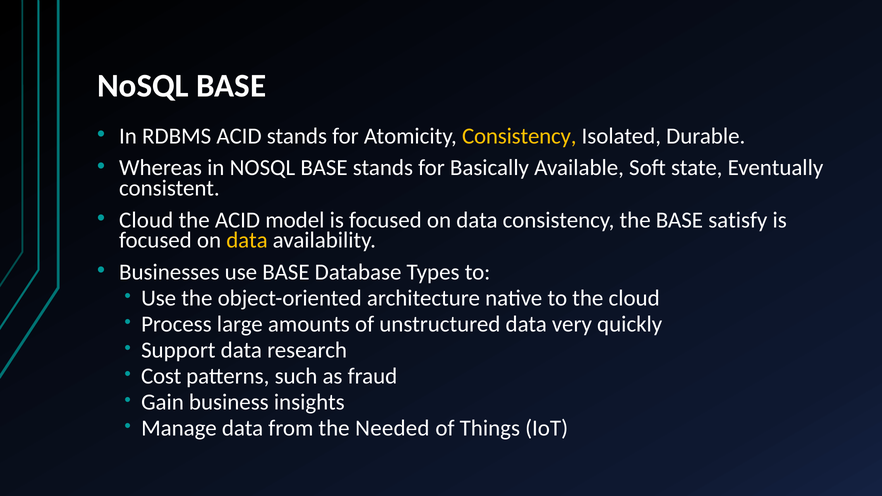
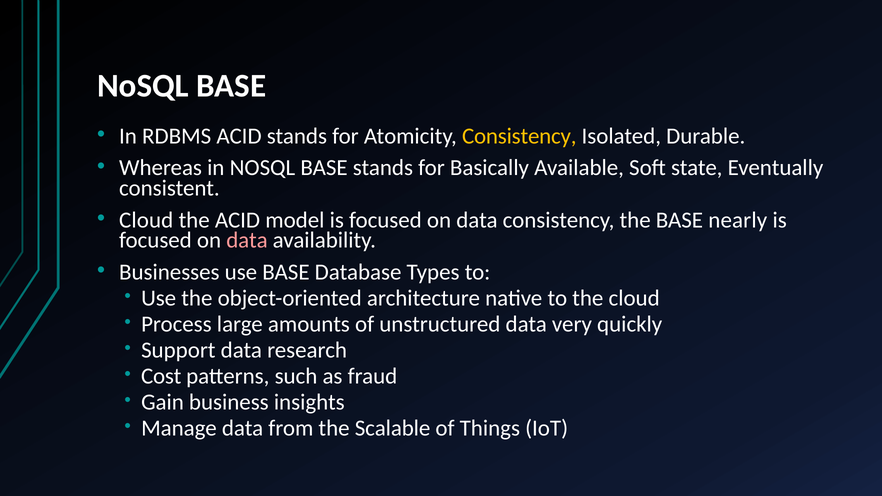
satisfy: satisfy -> nearly (738, 220)
data colour: yellow -> pink (247, 240)
Needed: Needed -> Scalable (393, 428)
